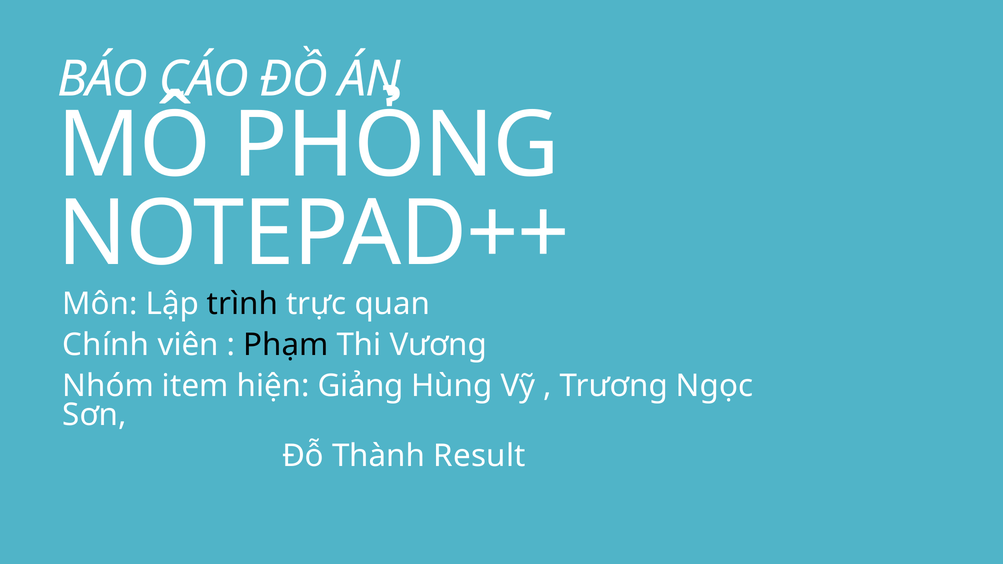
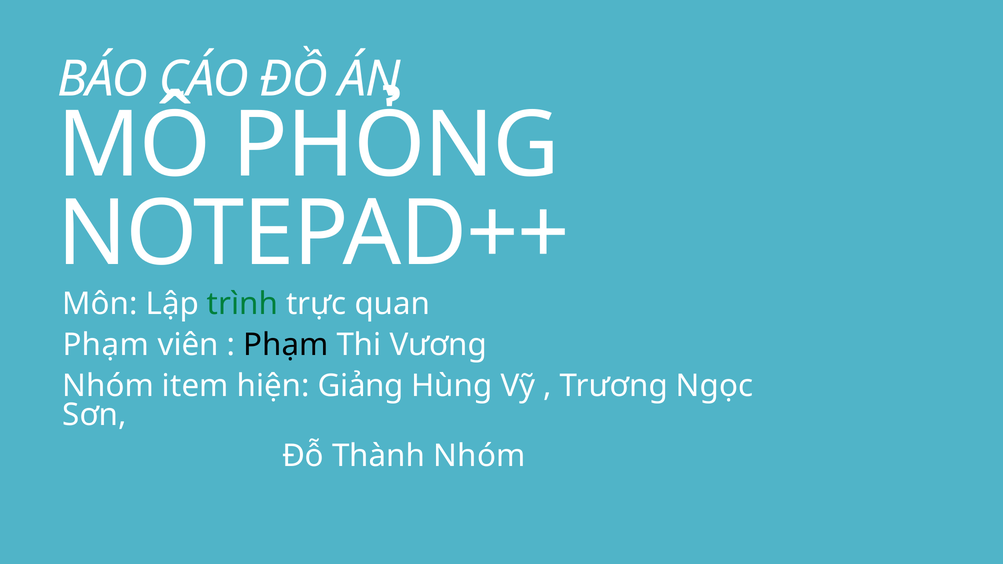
trình colour: black -> green (243, 304)
Chính: Chính -> Phạm (106, 345)
Thành Result: Result -> Nhóm (480, 456)
